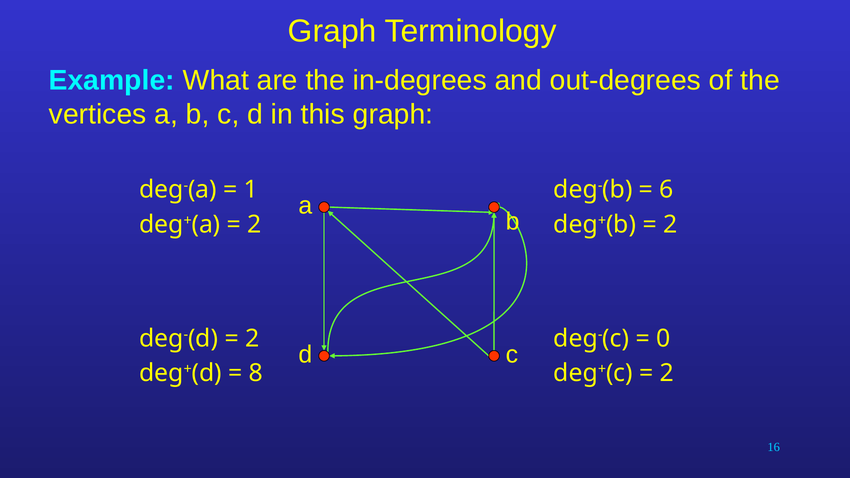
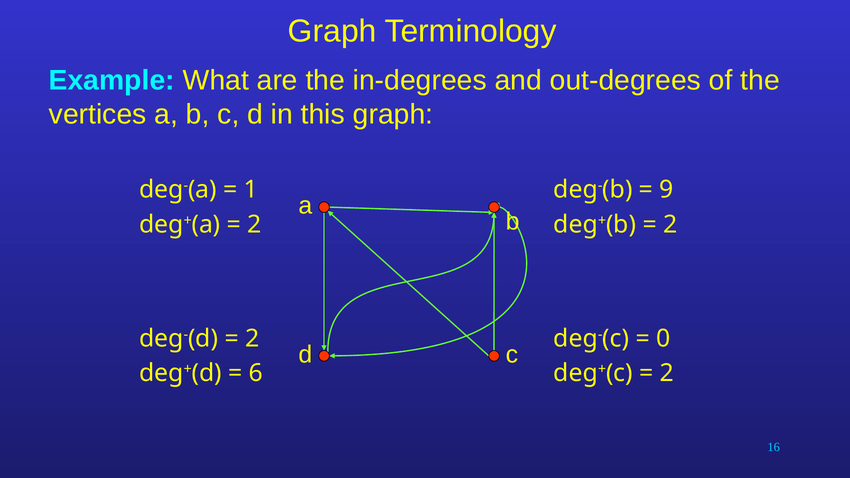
6: 6 -> 9 (667, 190)
8: 8 -> 6 (256, 373)
